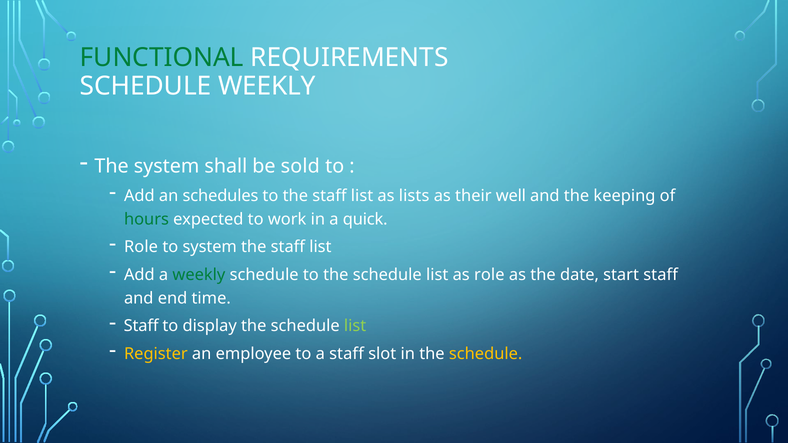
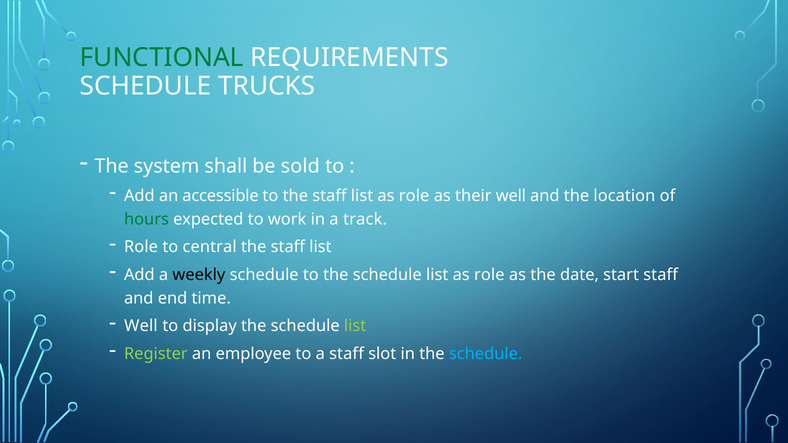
SCHEDULE WEEKLY: WEEKLY -> TRUCKS (267, 86)
schedules: schedules -> accessible (221, 196)
staff list as lists: lists -> role (414, 196)
keeping: keeping -> location (624, 196)
quick: quick -> track (365, 219)
to system: system -> central (210, 247)
weekly colour: green -> black (199, 275)
Staff: Staff -> Well (141, 326)
Register colour: yellow -> light green (156, 354)
schedule colour: yellow -> light blue (486, 354)
